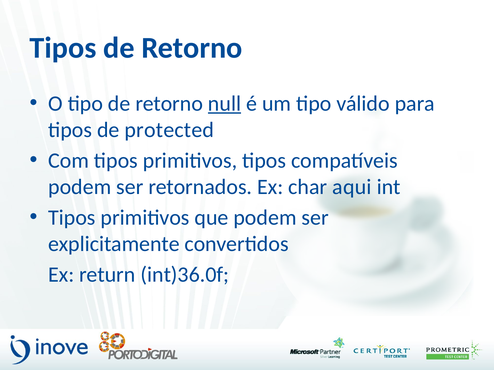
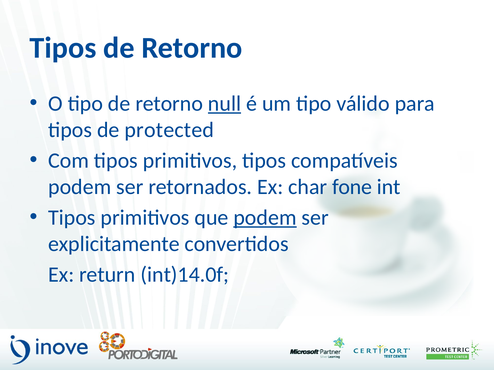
aqui: aqui -> fone (352, 187)
podem underline: none -> present (265, 218)
int)36.0f: int)36.0f -> int)14.0f (185, 275)
